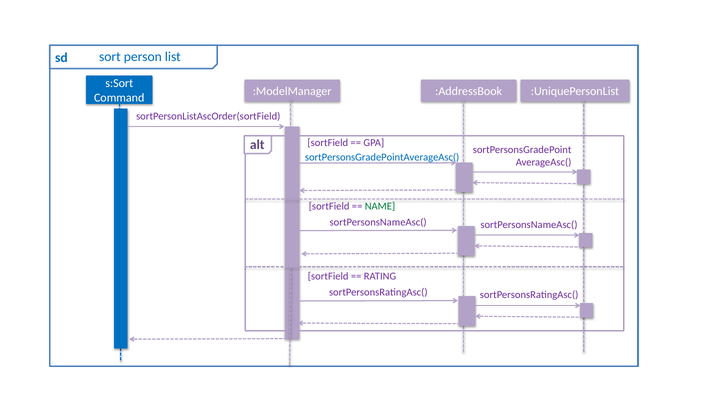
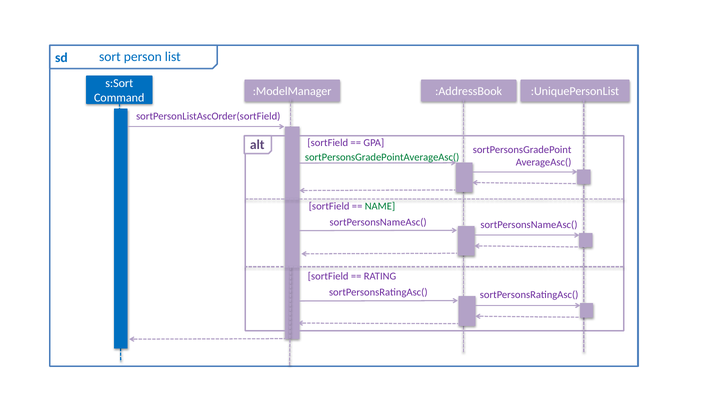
sortPersonsGradePointAverageAsc( colour: blue -> green (382, 157)
